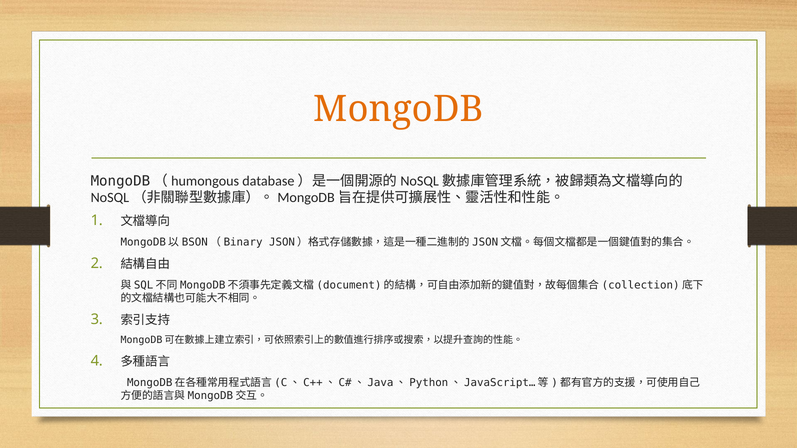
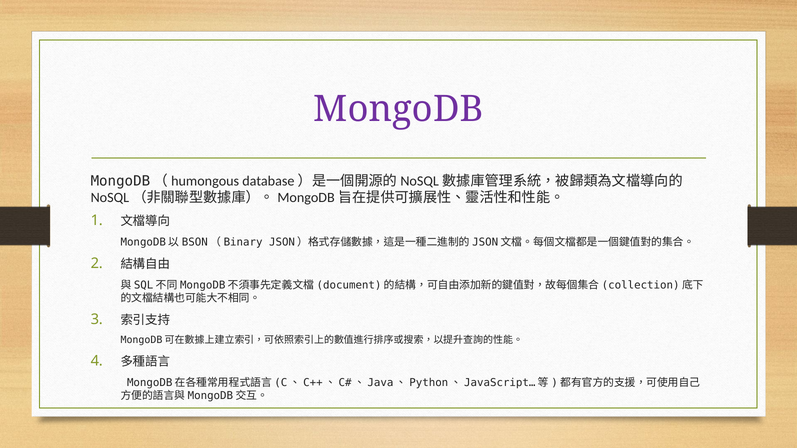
MongoDB colour: orange -> purple (398, 109)
